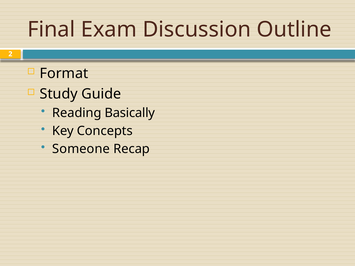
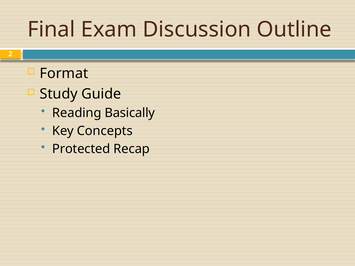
Someone: Someone -> Protected (81, 149)
